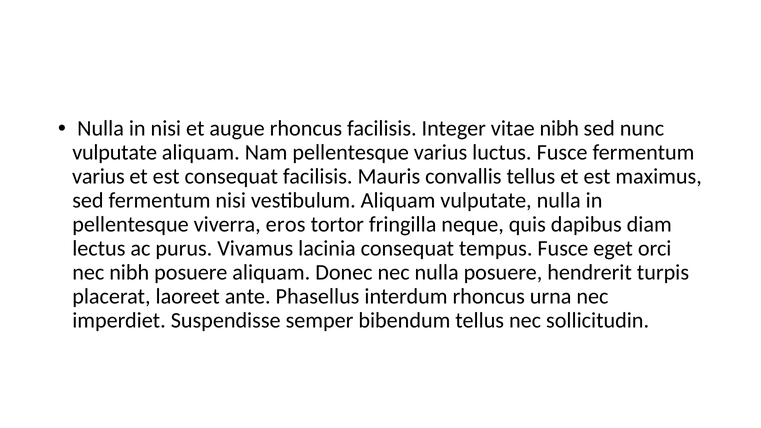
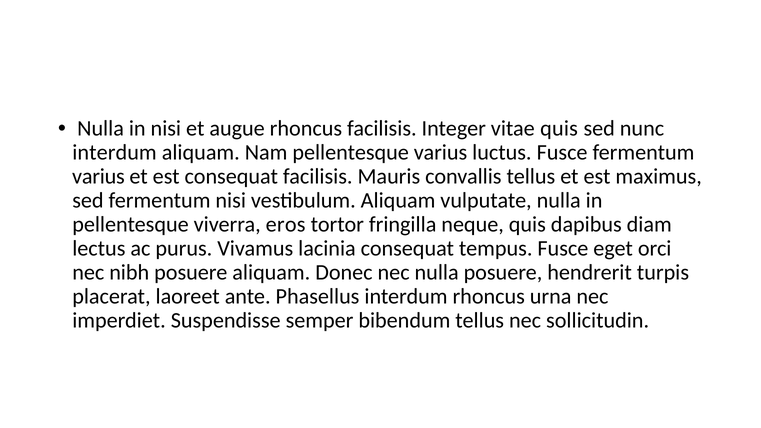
vitae nibh: nibh -> quis (559, 129)
vulputate: vulputate -> interdum (114, 153)
